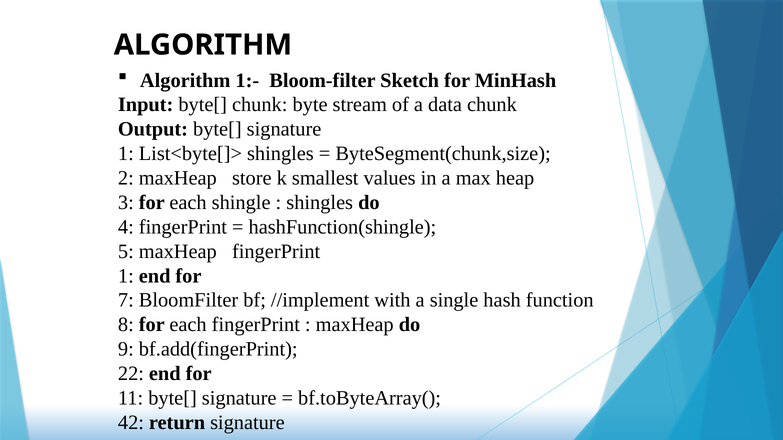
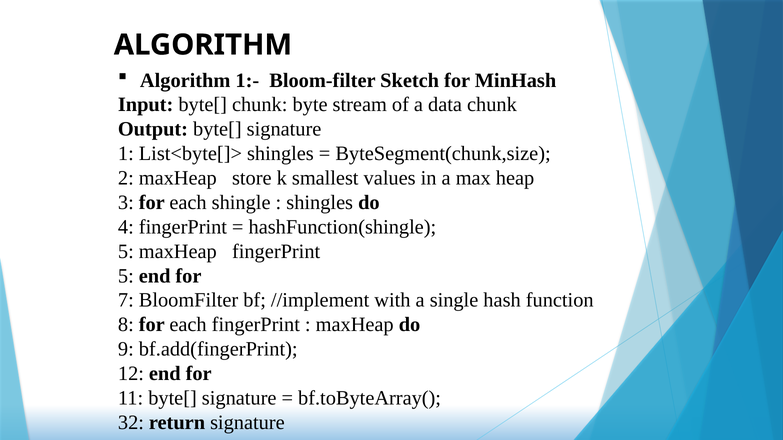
1: 1 -> 5 (126, 276)
22: 22 -> 12 (131, 374)
42: 42 -> 32 (131, 423)
